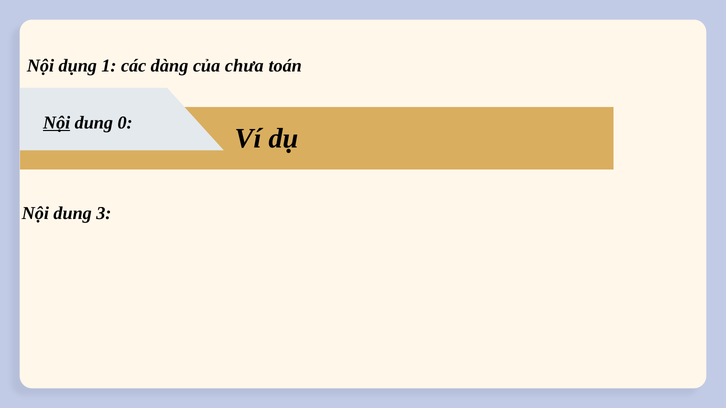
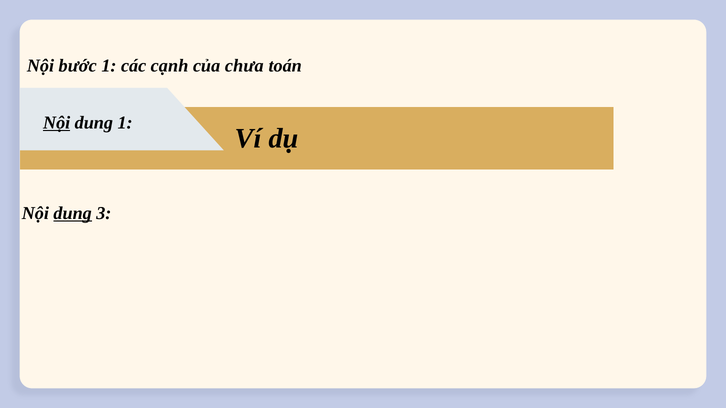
dụng: dụng -> bước (78, 66)
dàng: dàng -> cạnh (170, 66)
dung 0: 0 -> 1 (125, 123)
dung underline: none -> present (73, 213)
